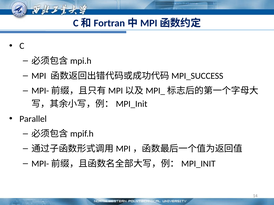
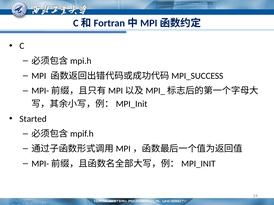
Parallel: Parallel -> Started (33, 119)
